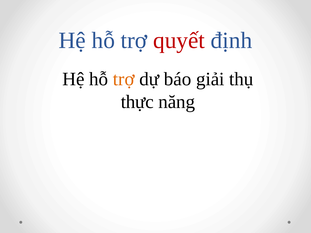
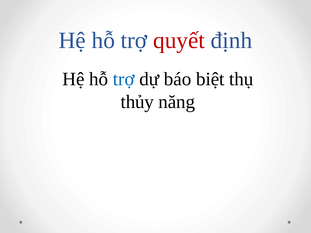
trợ colour: orange -> blue (124, 79)
giải: giải -> biệt (210, 79)
thực: thực -> thủy (137, 102)
